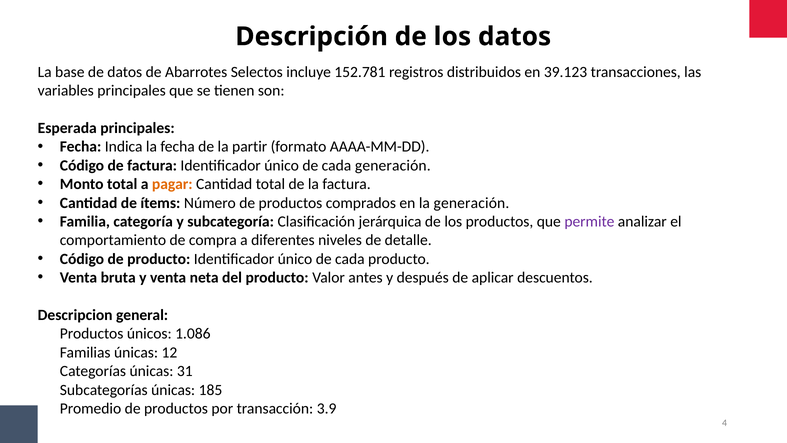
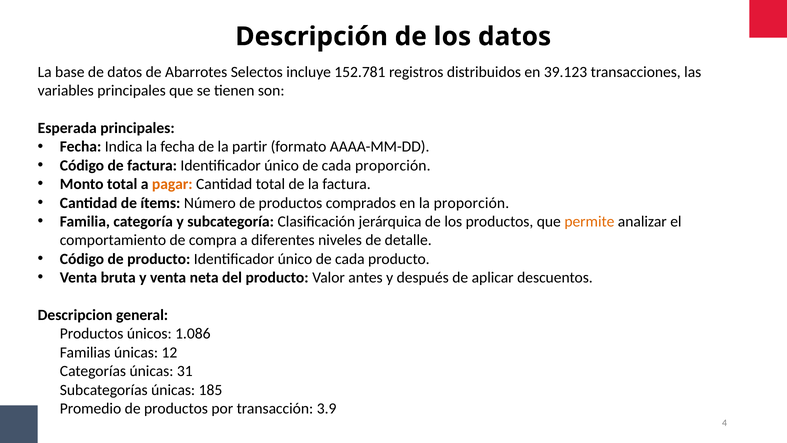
cada generación: generación -> proporción (393, 165)
la generación: generación -> proporción (471, 203)
permite colour: purple -> orange (589, 221)
